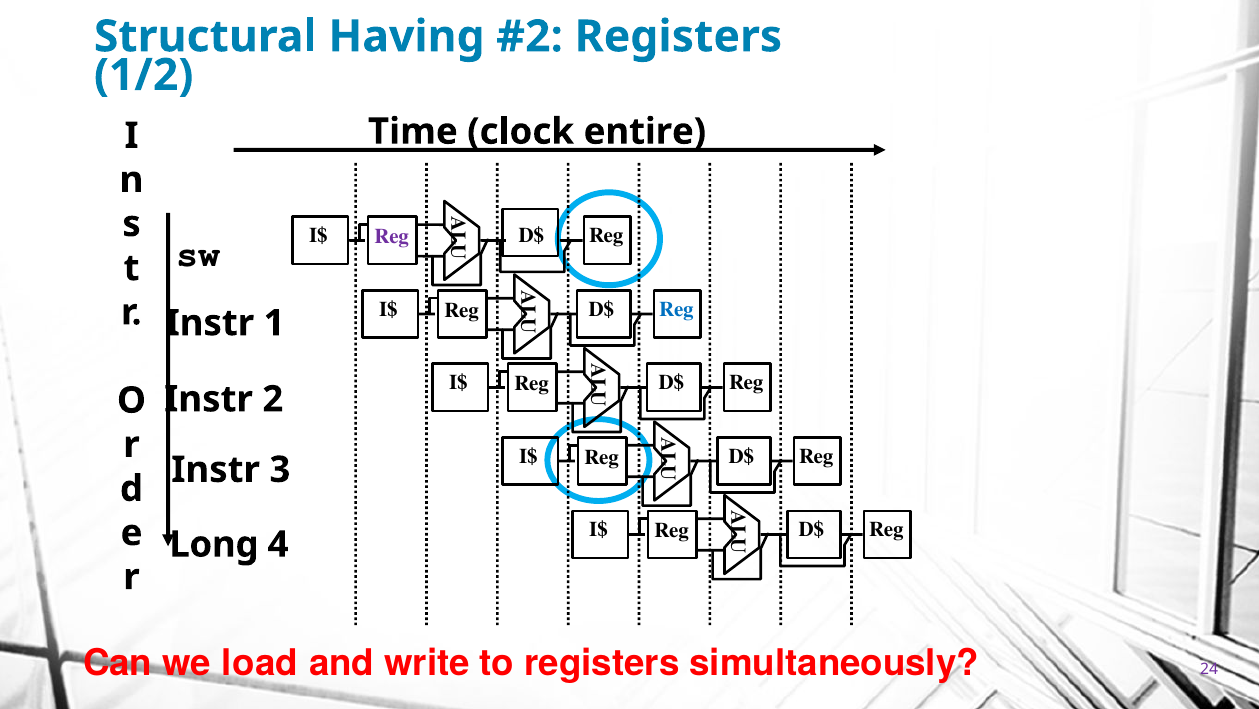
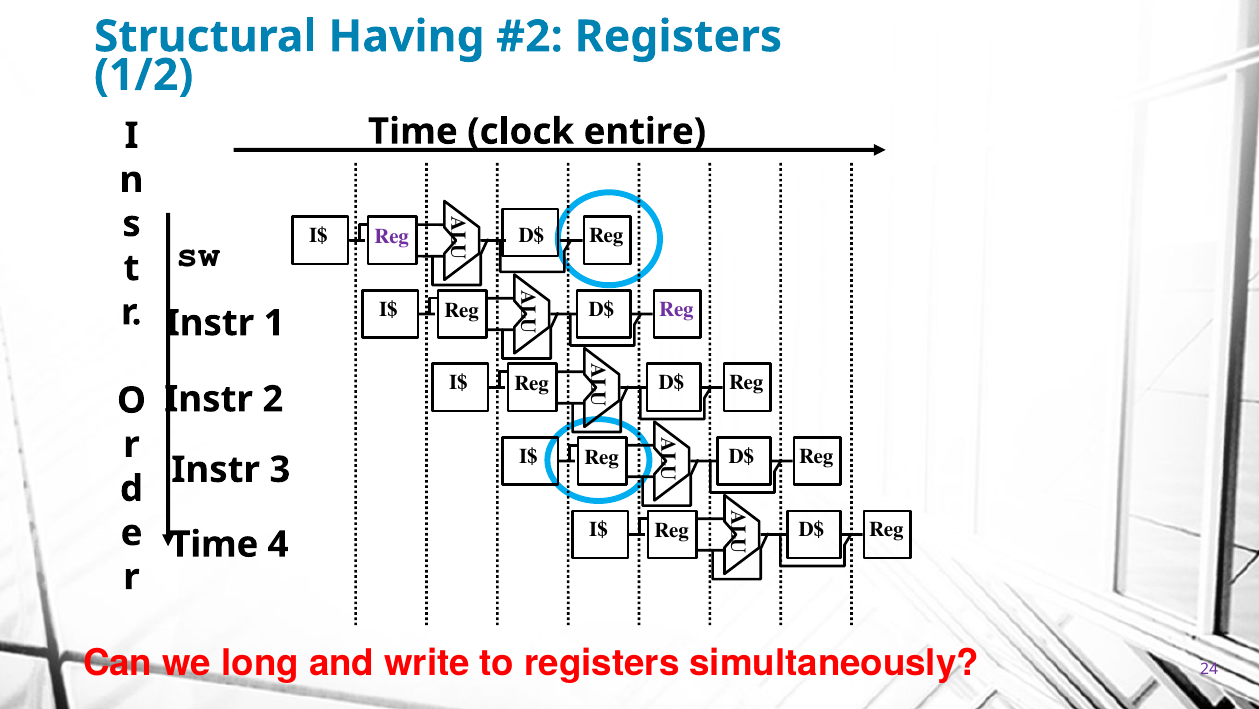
Reg colour: blue -> purple (676, 309)
Long: Long -> Time (214, 544)
load: load -> long (260, 663)
